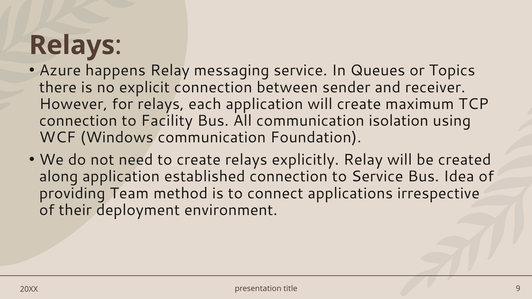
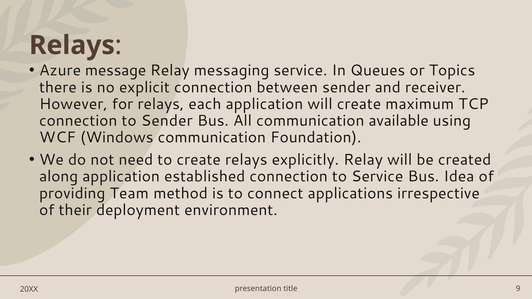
happens: happens -> message (116, 71)
to Facility: Facility -> Sender (167, 121)
isolation: isolation -> available (399, 121)
